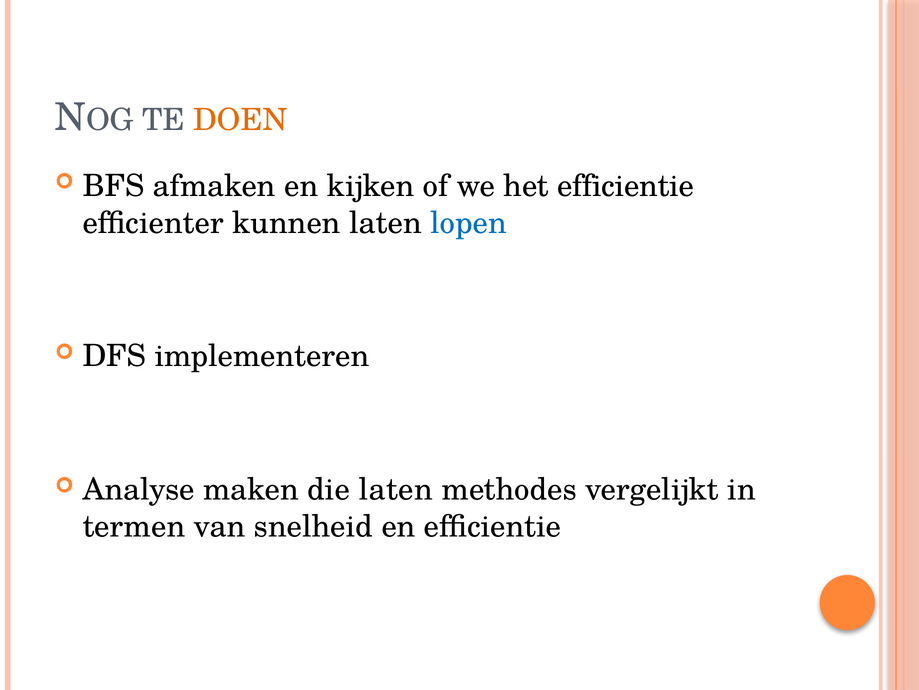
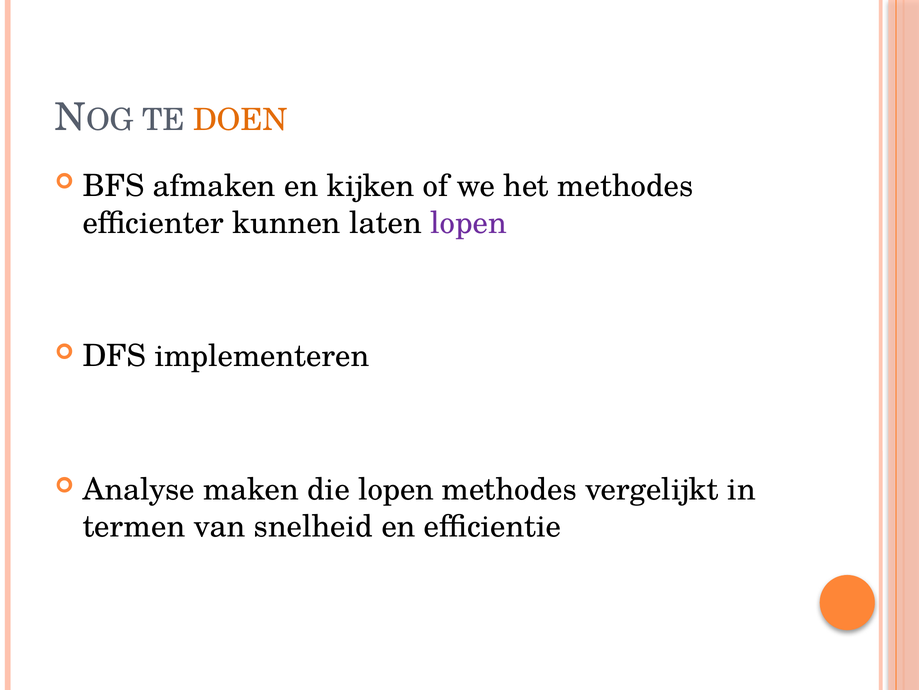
het efficientie: efficientie -> methodes (625, 186)
lopen colour: blue -> purple (469, 223)
die laten: laten -> lopen (396, 489)
